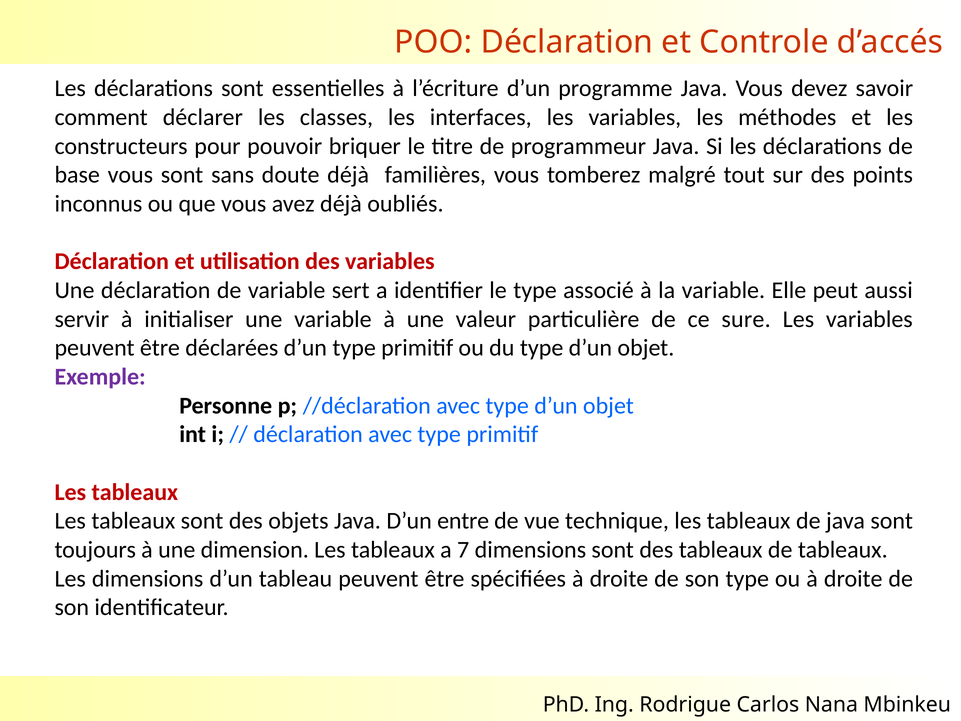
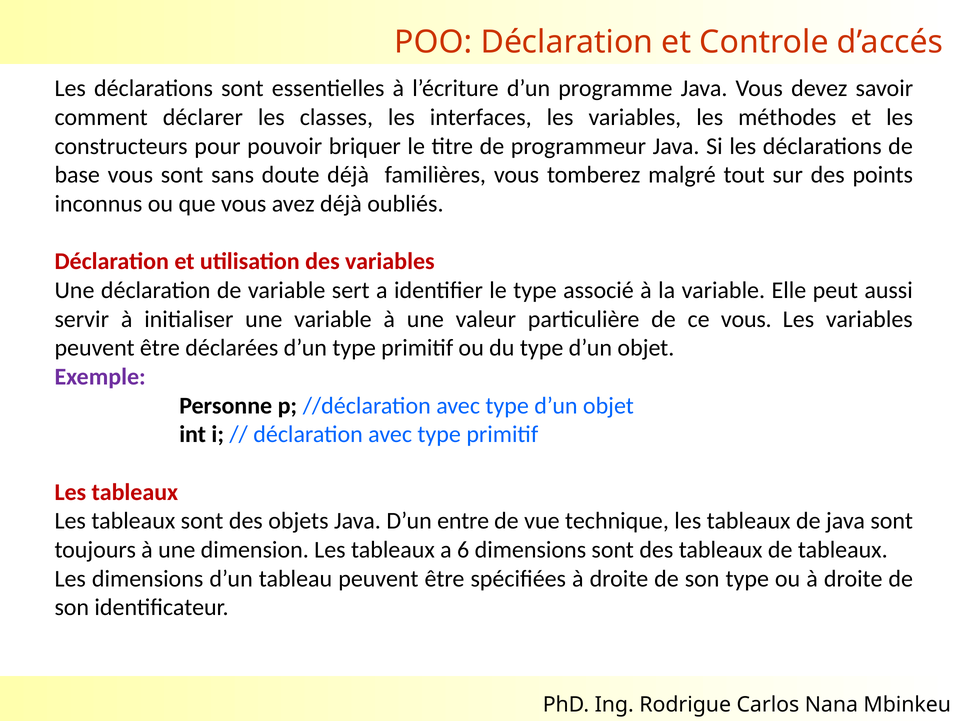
ce sure: sure -> vous (746, 319)
7: 7 -> 6 (463, 550)
